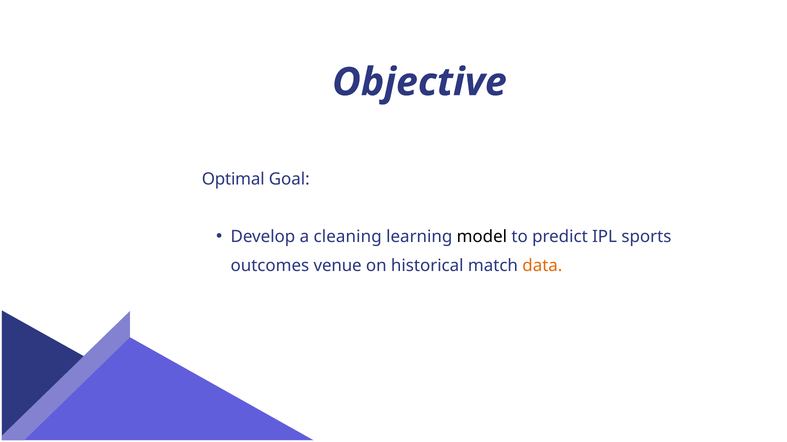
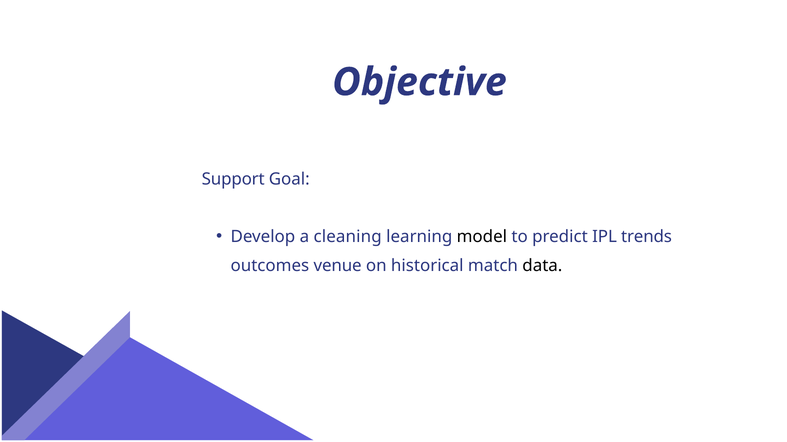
Optimal: Optimal -> Support (233, 180)
sports: sports -> trends (647, 237)
data colour: orange -> black (542, 266)
